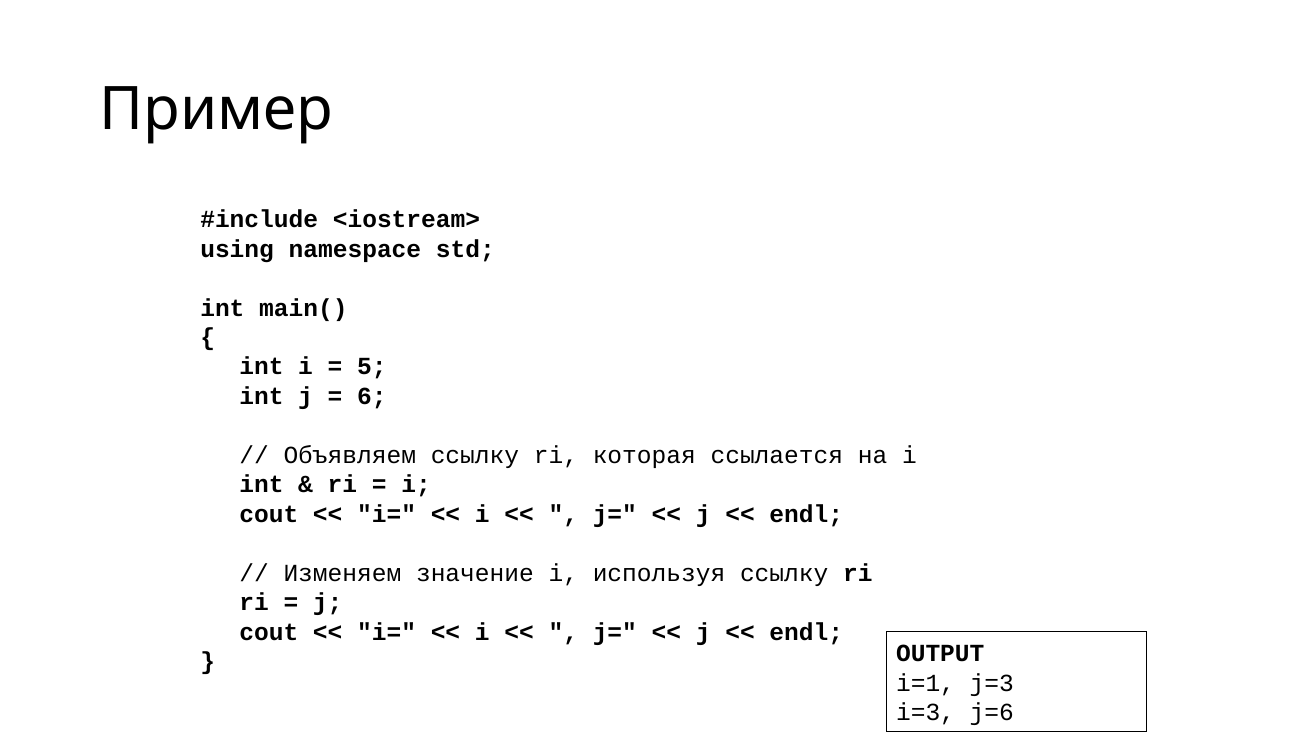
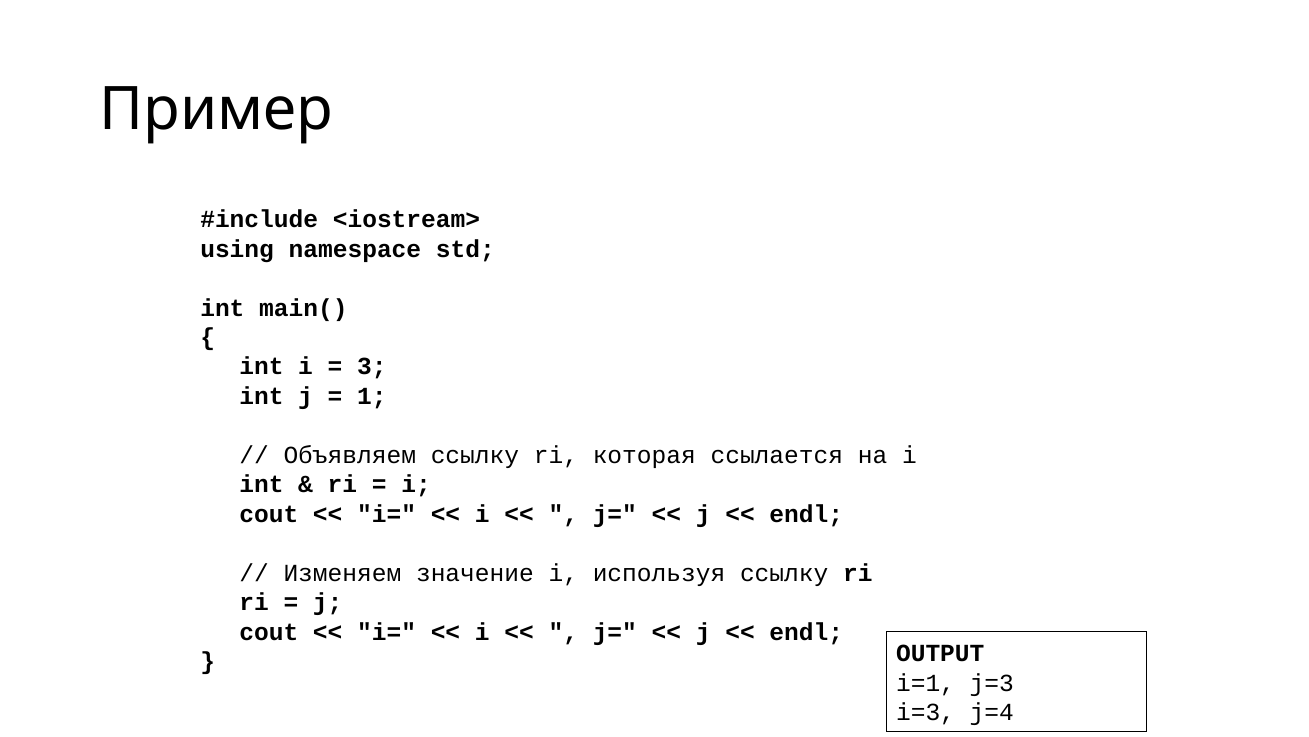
5: 5 -> 3 (372, 367)
6: 6 -> 1 (372, 396)
j=6: j=6 -> j=4 (992, 712)
